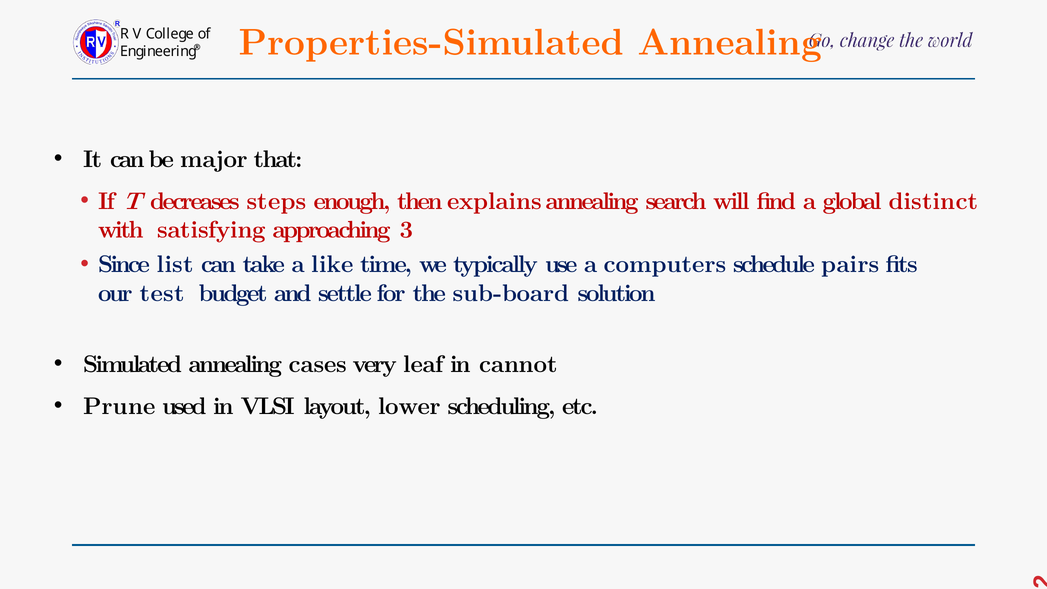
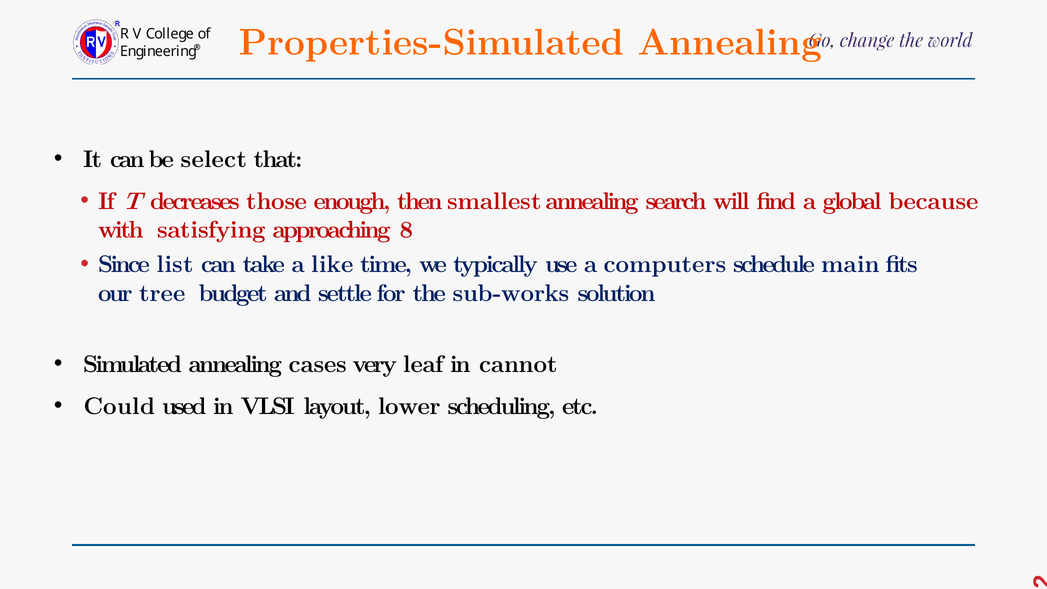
major: major -> select (214, 159)
steps: steps -> those (277, 201)
explains: explains -> smallest (494, 201)
distinct: distinct -> because (934, 201)
3: 3 -> 8 (407, 230)
pairs: pairs -> main (851, 265)
test: test -> tree (162, 293)
sub-board: sub-board -> sub-works (511, 293)
Prune: Prune -> Could (119, 406)
